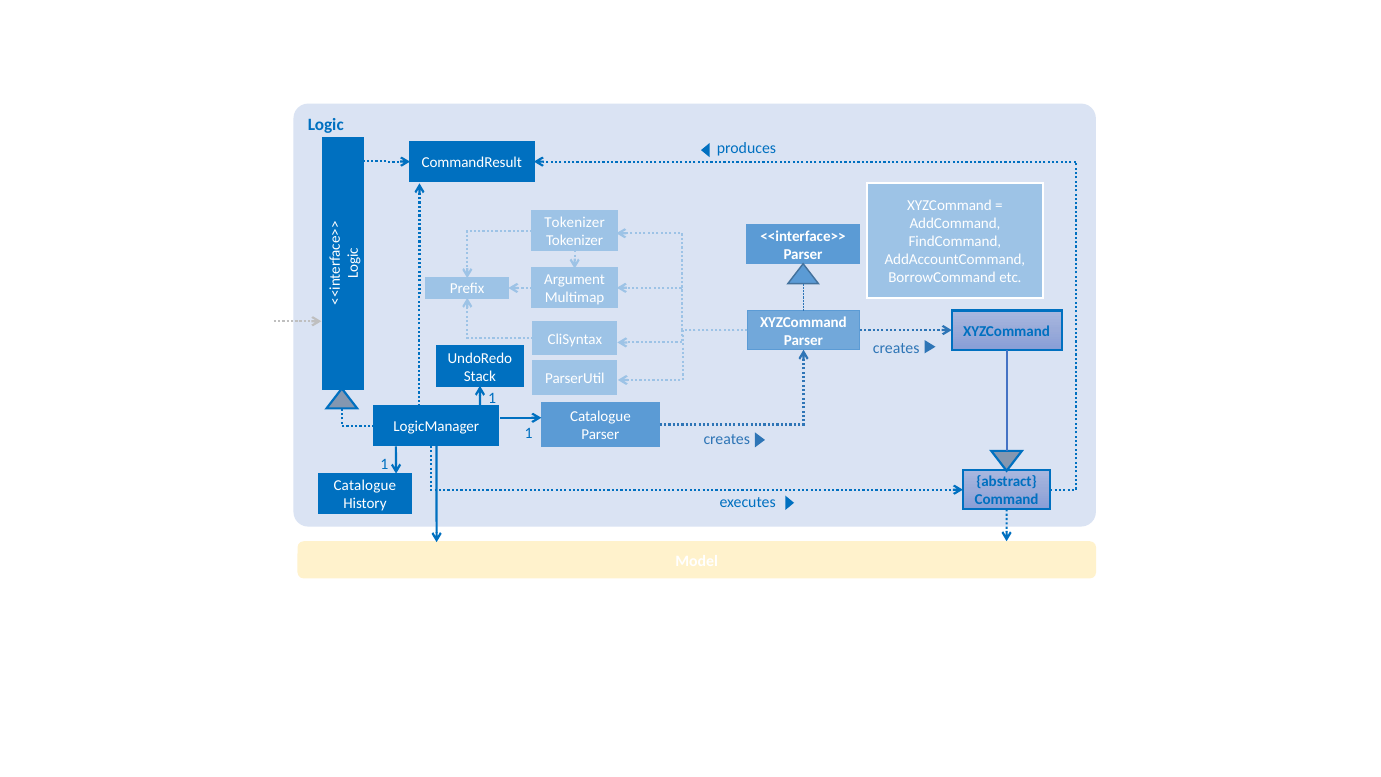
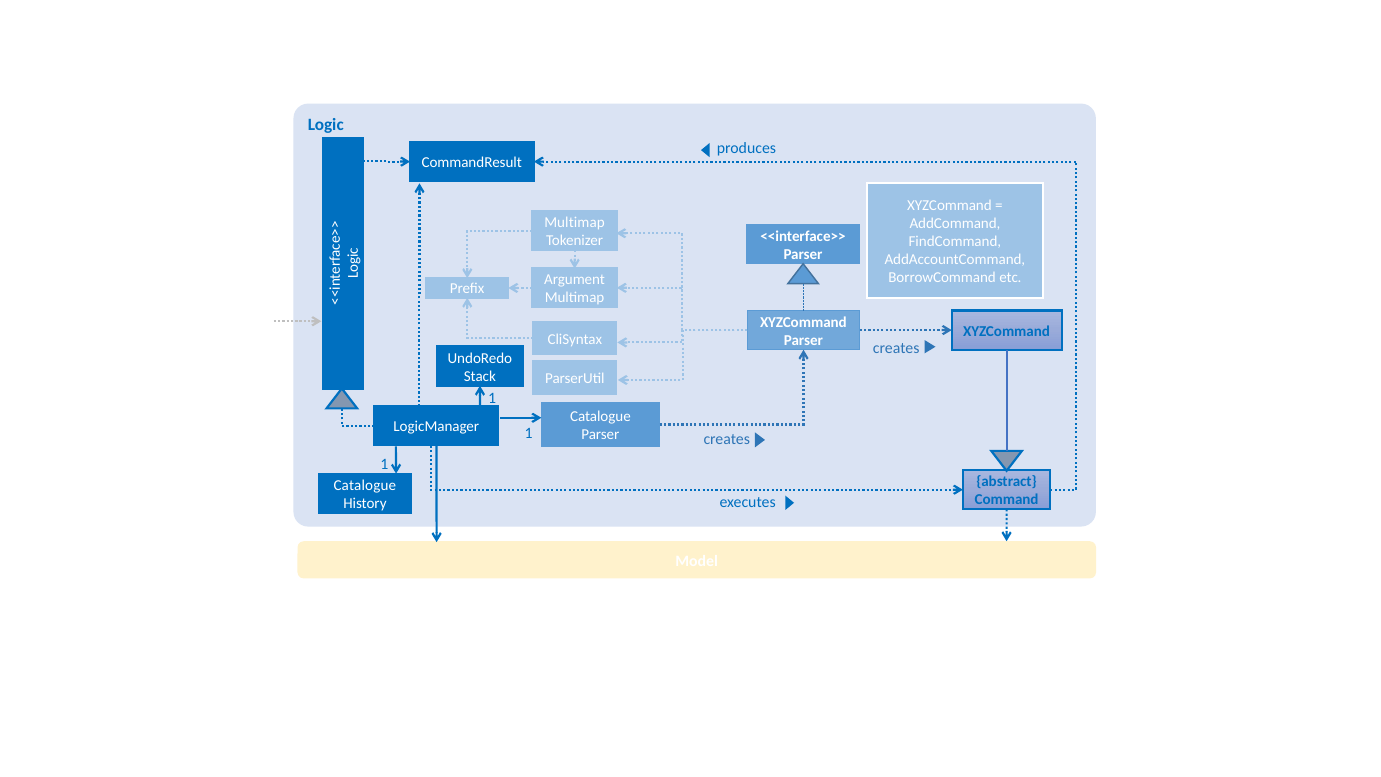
Tokenizer: Tokenizer -> Multimap (575, 223)
